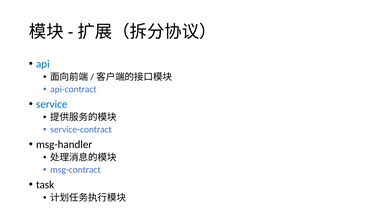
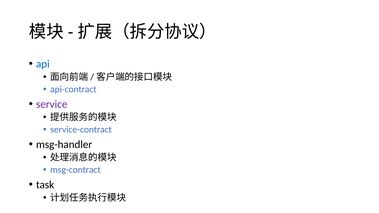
service colour: blue -> purple (52, 104)
